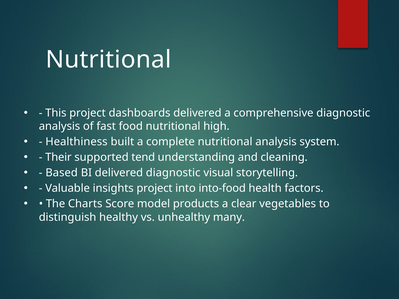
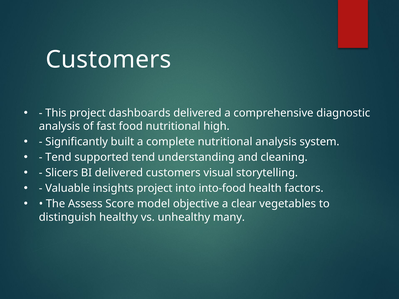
Nutritional: Nutritional -> Customers (108, 60)
Healthiness: Healthiness -> Significantly (77, 142)
Their: Their -> Tend (58, 157)
Based: Based -> Slicers (62, 173)
delivered diagnostic: diagnostic -> customers (173, 173)
Charts: Charts -> Assess (85, 204)
products: products -> objective (196, 204)
